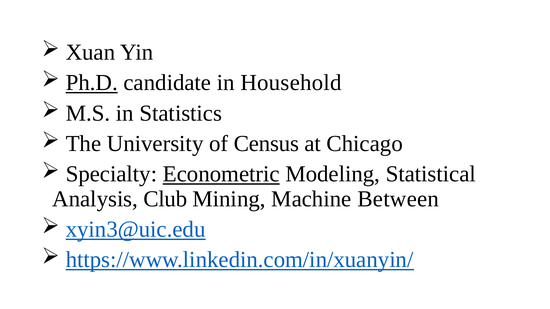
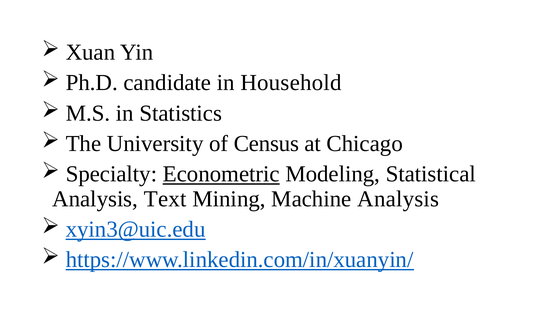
Ph.D underline: present -> none (92, 83)
Club: Club -> Text (165, 199)
Machine Between: Between -> Analysis (398, 199)
